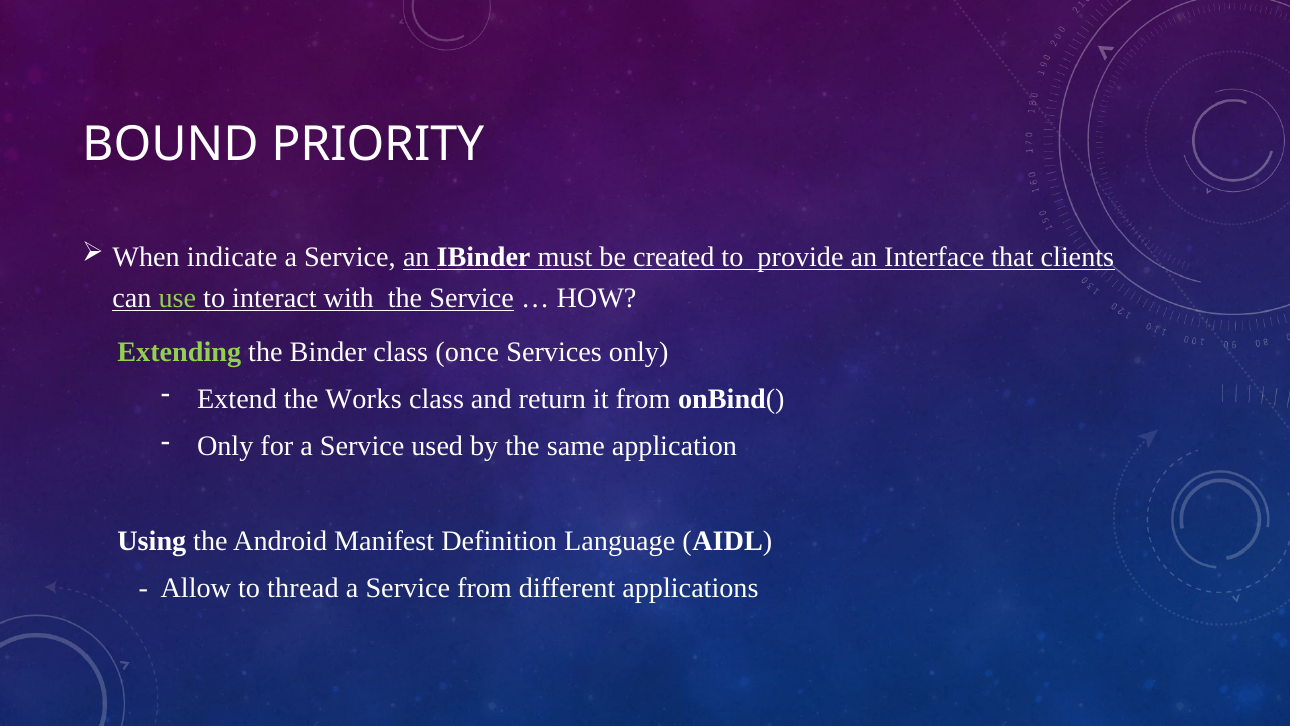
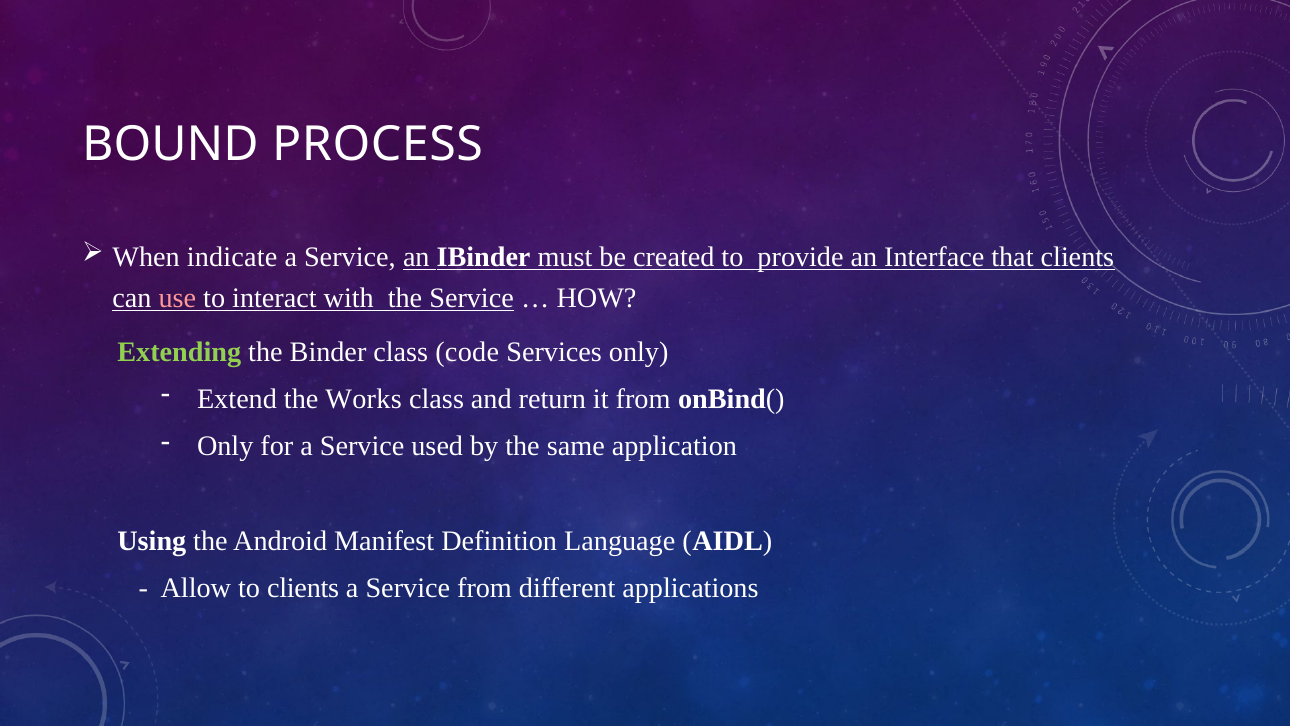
PRIORITY: PRIORITY -> PROCESS (378, 145)
use colour: light green -> pink (177, 298)
once: once -> code (467, 352)
to thread: thread -> clients (303, 588)
